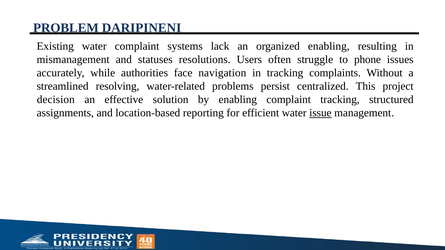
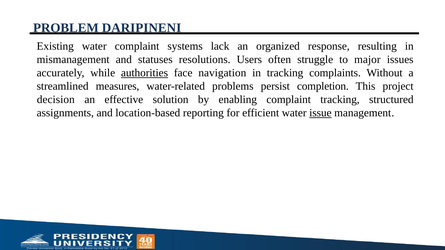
organized enabling: enabling -> response (329, 46)
phone: phone -> major (367, 60)
authorities underline: none -> present (145, 73)
resolving: resolving -> measures (118, 86)
centralized: centralized -> completion (323, 86)
